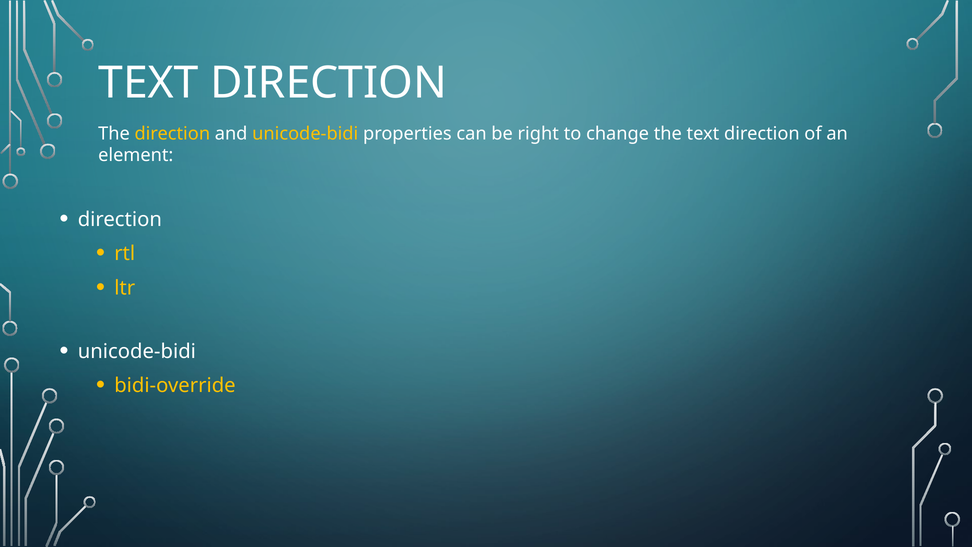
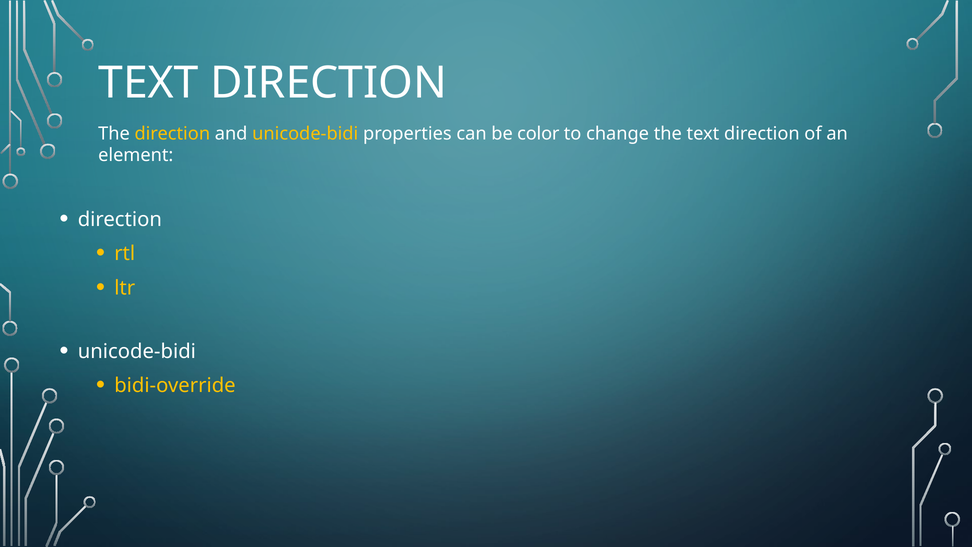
right: right -> color (538, 133)
